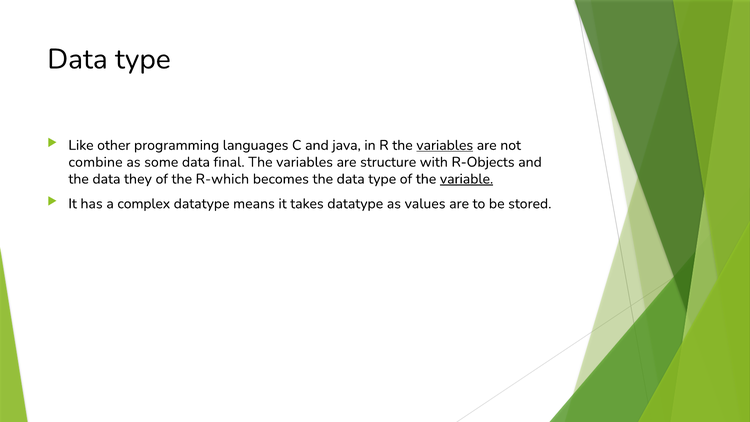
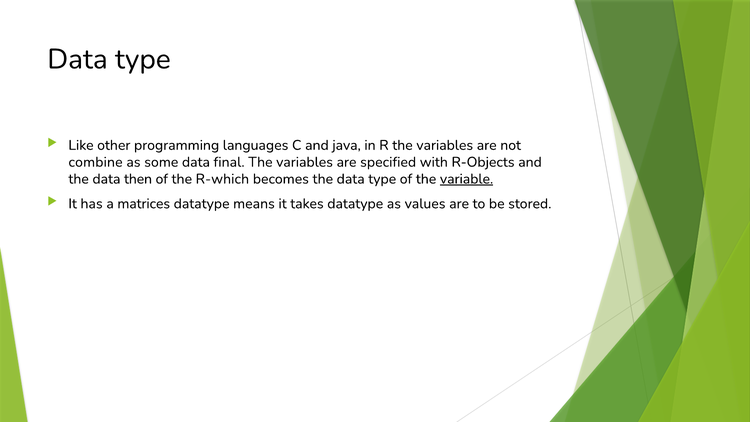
variables underline: present -> none (445, 145)
structure: structure -> specified (388, 162)
they: they -> then (138, 179)
complex: complex -> matrices (144, 204)
